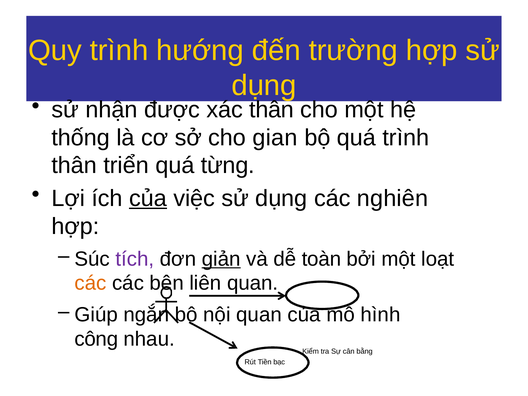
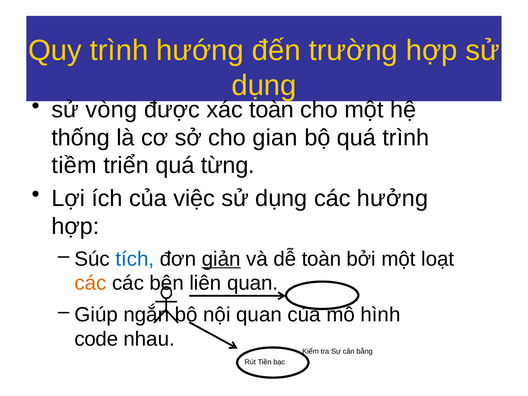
nhận: nhận -> vòng (111, 110)
xác thân: thân -> toàn (272, 110)
thân: thân -> tiềm (74, 165)
của underline: present -> none (148, 198)
nghiên: nghiên -> hưởng (393, 198)
tích colour: purple -> blue (135, 259)
công: công -> code (96, 339)
